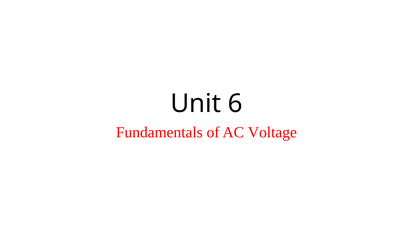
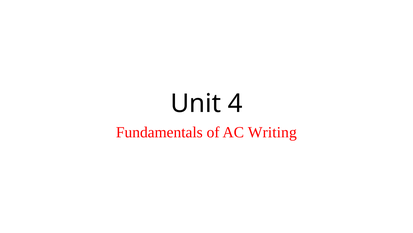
6: 6 -> 4 (235, 103)
Voltage: Voltage -> Writing (272, 132)
